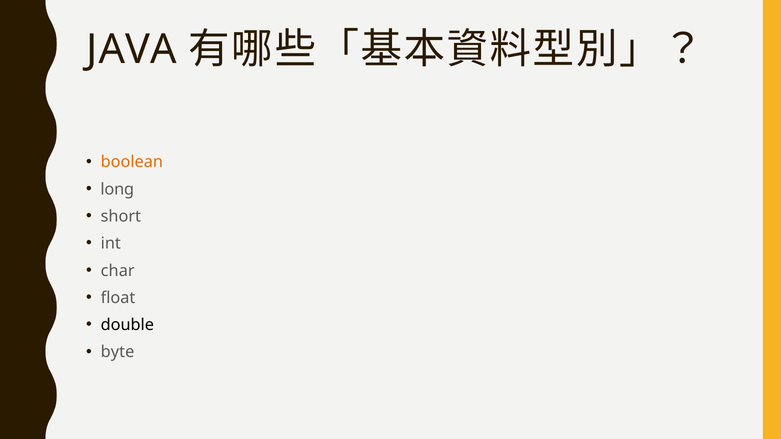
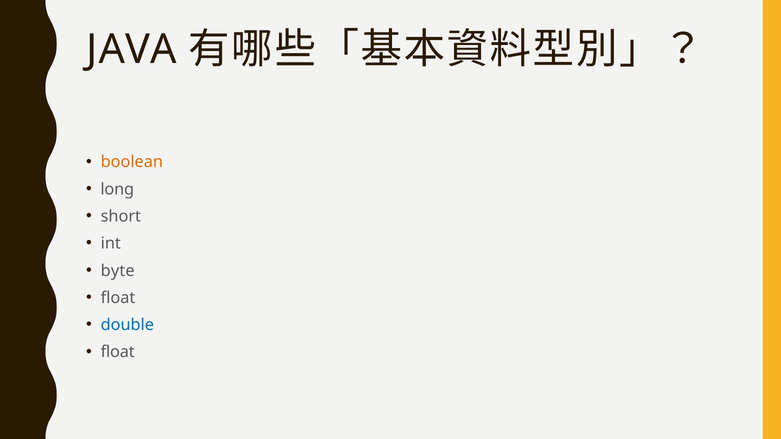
char: char -> byte (118, 271)
double colour: black -> blue (127, 325)
byte: byte -> float (118, 352)
